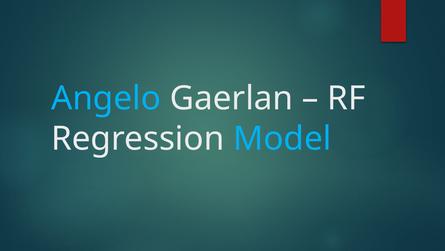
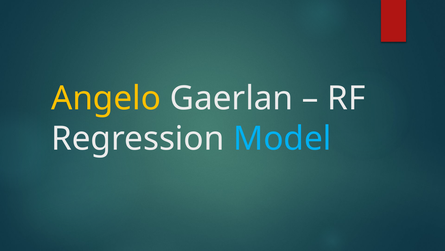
Angelo colour: light blue -> yellow (106, 98)
